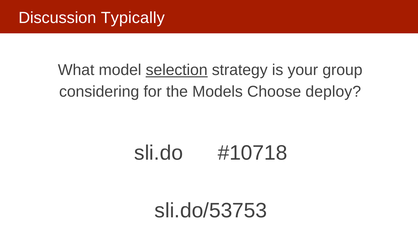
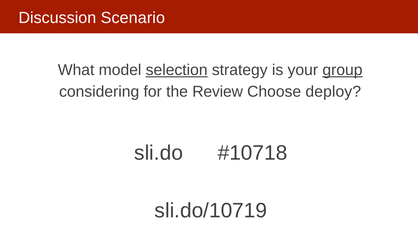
Typically: Typically -> Scenario (133, 18)
group underline: none -> present (342, 70)
Models: Models -> Review (218, 92)
sli.do/53753: sli.do/53753 -> sli.do/10719 (211, 211)
